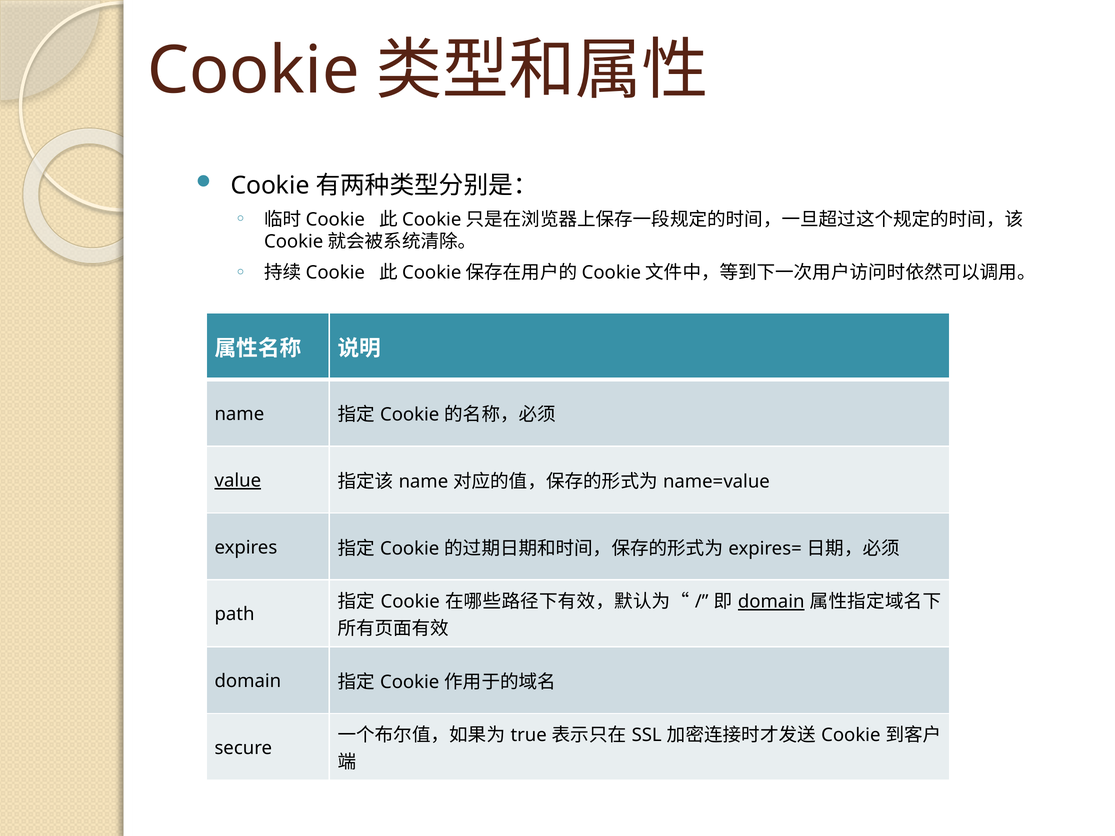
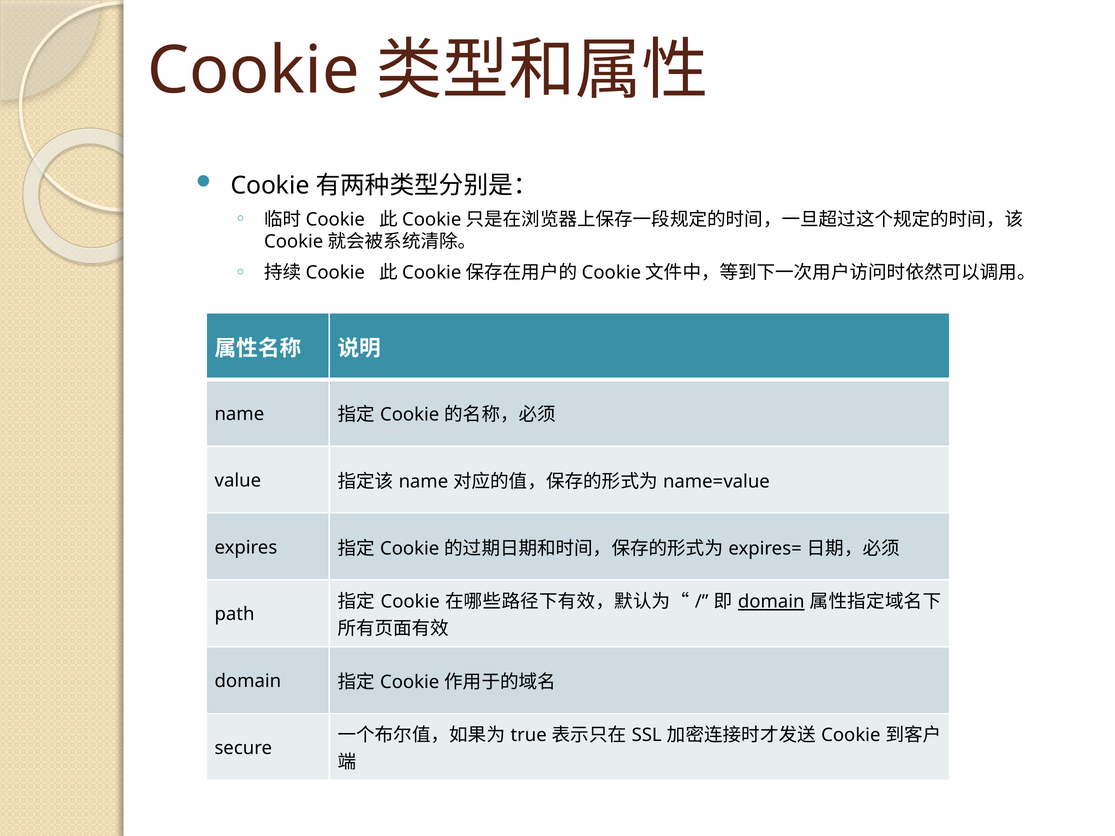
value underline: present -> none (238, 481)
